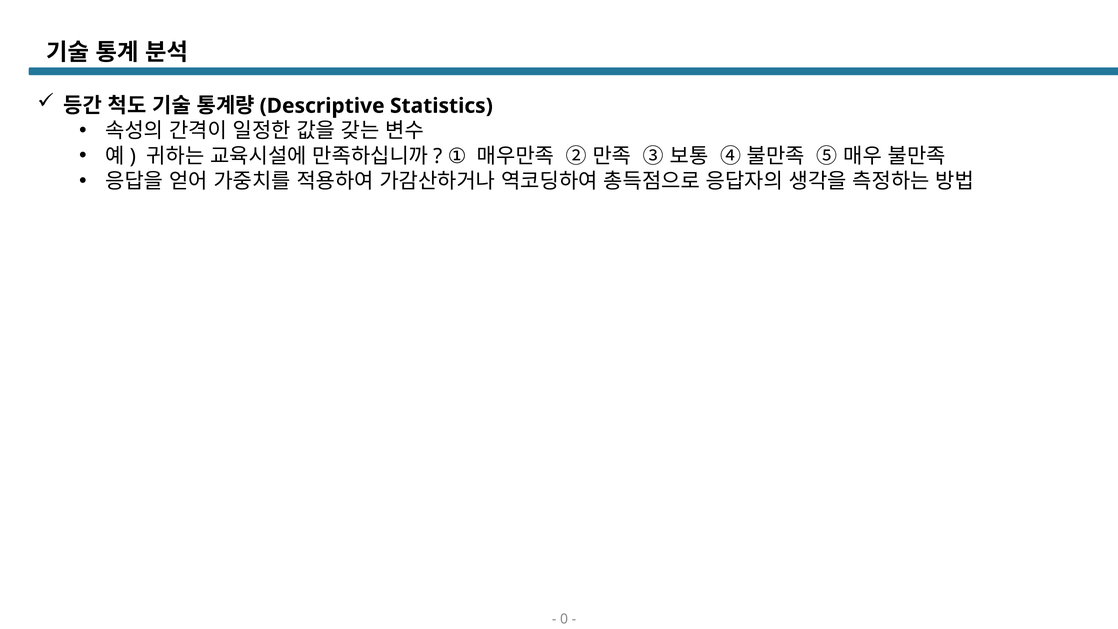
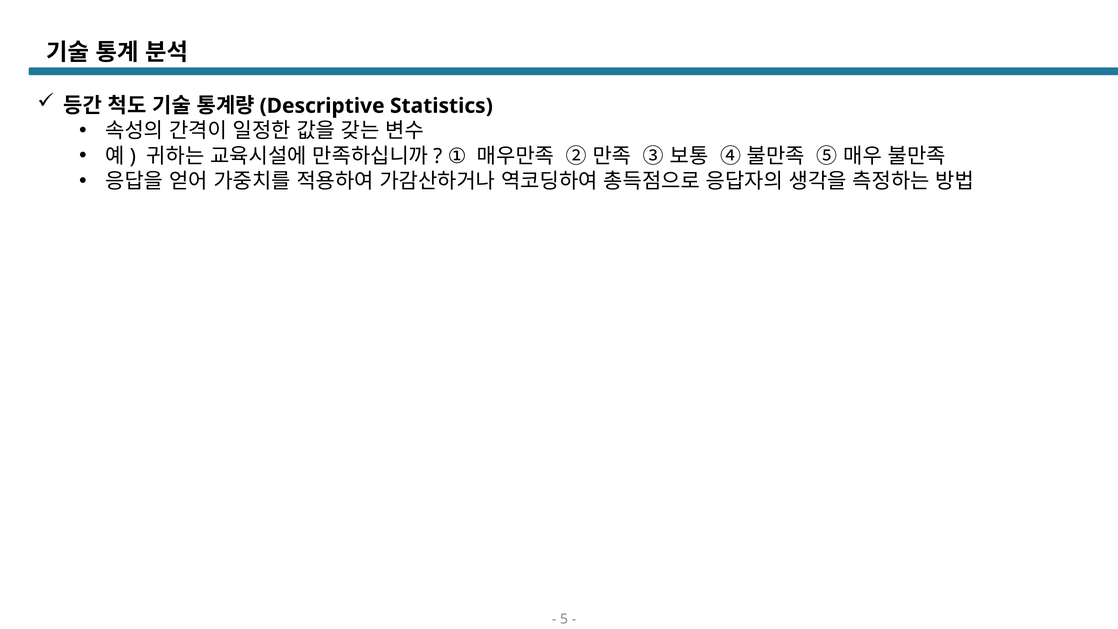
0: 0 -> 5 (564, 619)
